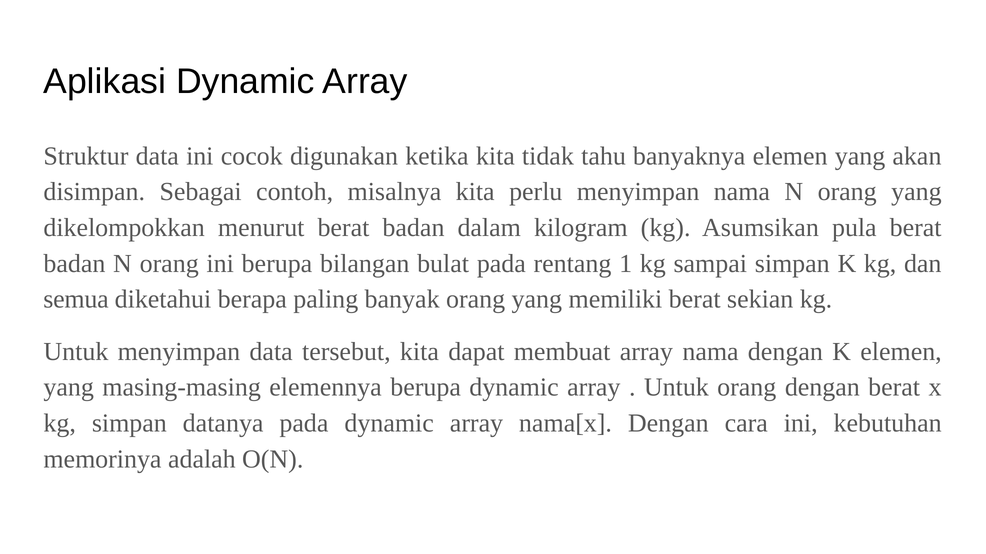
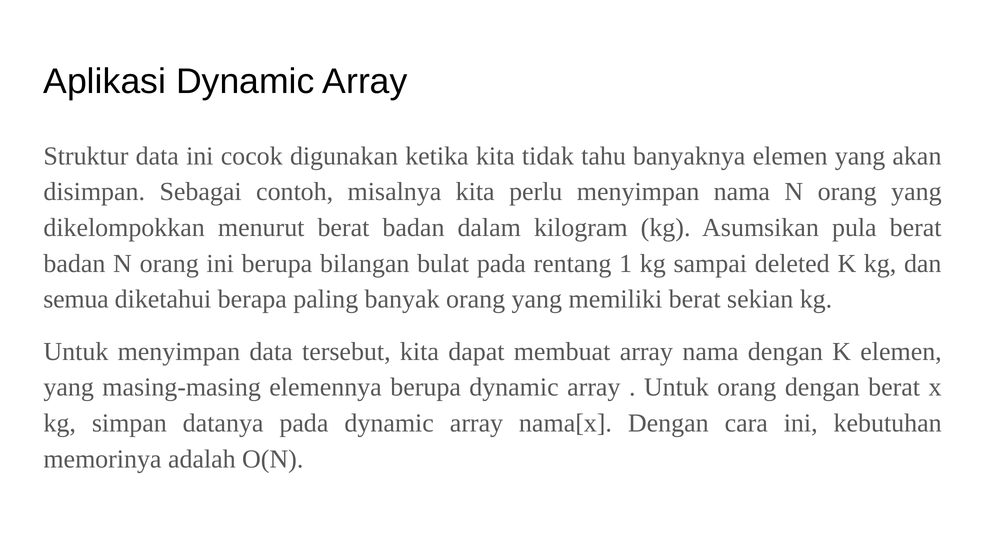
sampai simpan: simpan -> deleted (792, 264)
